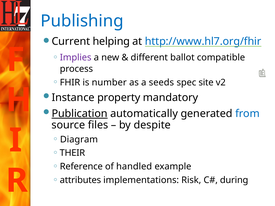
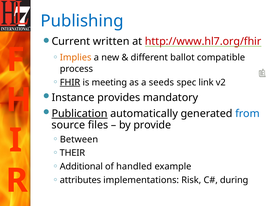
helping: helping -> written (111, 41)
http://www.hl7.org/fhir colour: blue -> red (203, 41)
Implies colour: purple -> orange (76, 57)
FHIR underline: none -> present (70, 83)
number: number -> meeting (109, 83)
site: site -> link (206, 83)
property: property -> provides (119, 98)
despite: despite -> provide (152, 125)
Diagram: Diagram -> Between (79, 140)
Reference: Reference -> Additional (81, 167)
